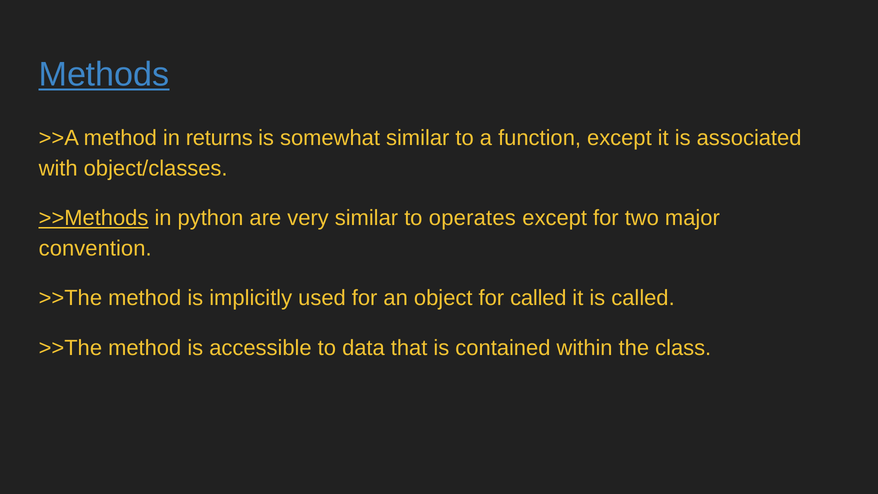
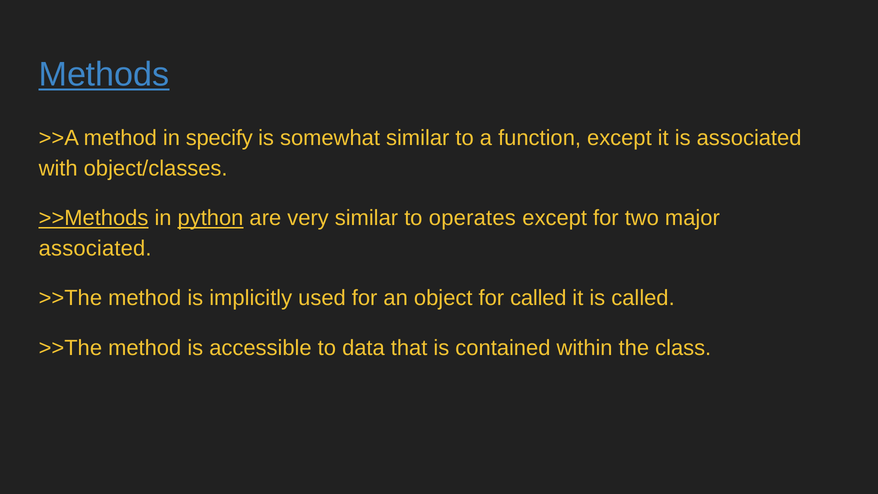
returns: returns -> specify (219, 138)
python underline: none -> present (211, 218)
convention: convention -> associated (95, 248)
